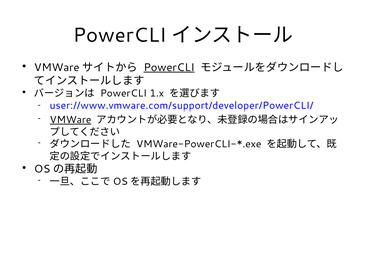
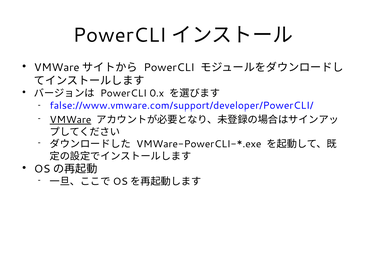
PowerCLI underline: present -> none (169, 68)
1.x: 1.x -> 0.x (157, 93)
user://www.vmware.com/support/developer/PowerCLI/: user://www.vmware.com/support/developer/PowerCLI/ -> false://www.vmware.com/support/developer/PowerCLI/ (182, 106)
